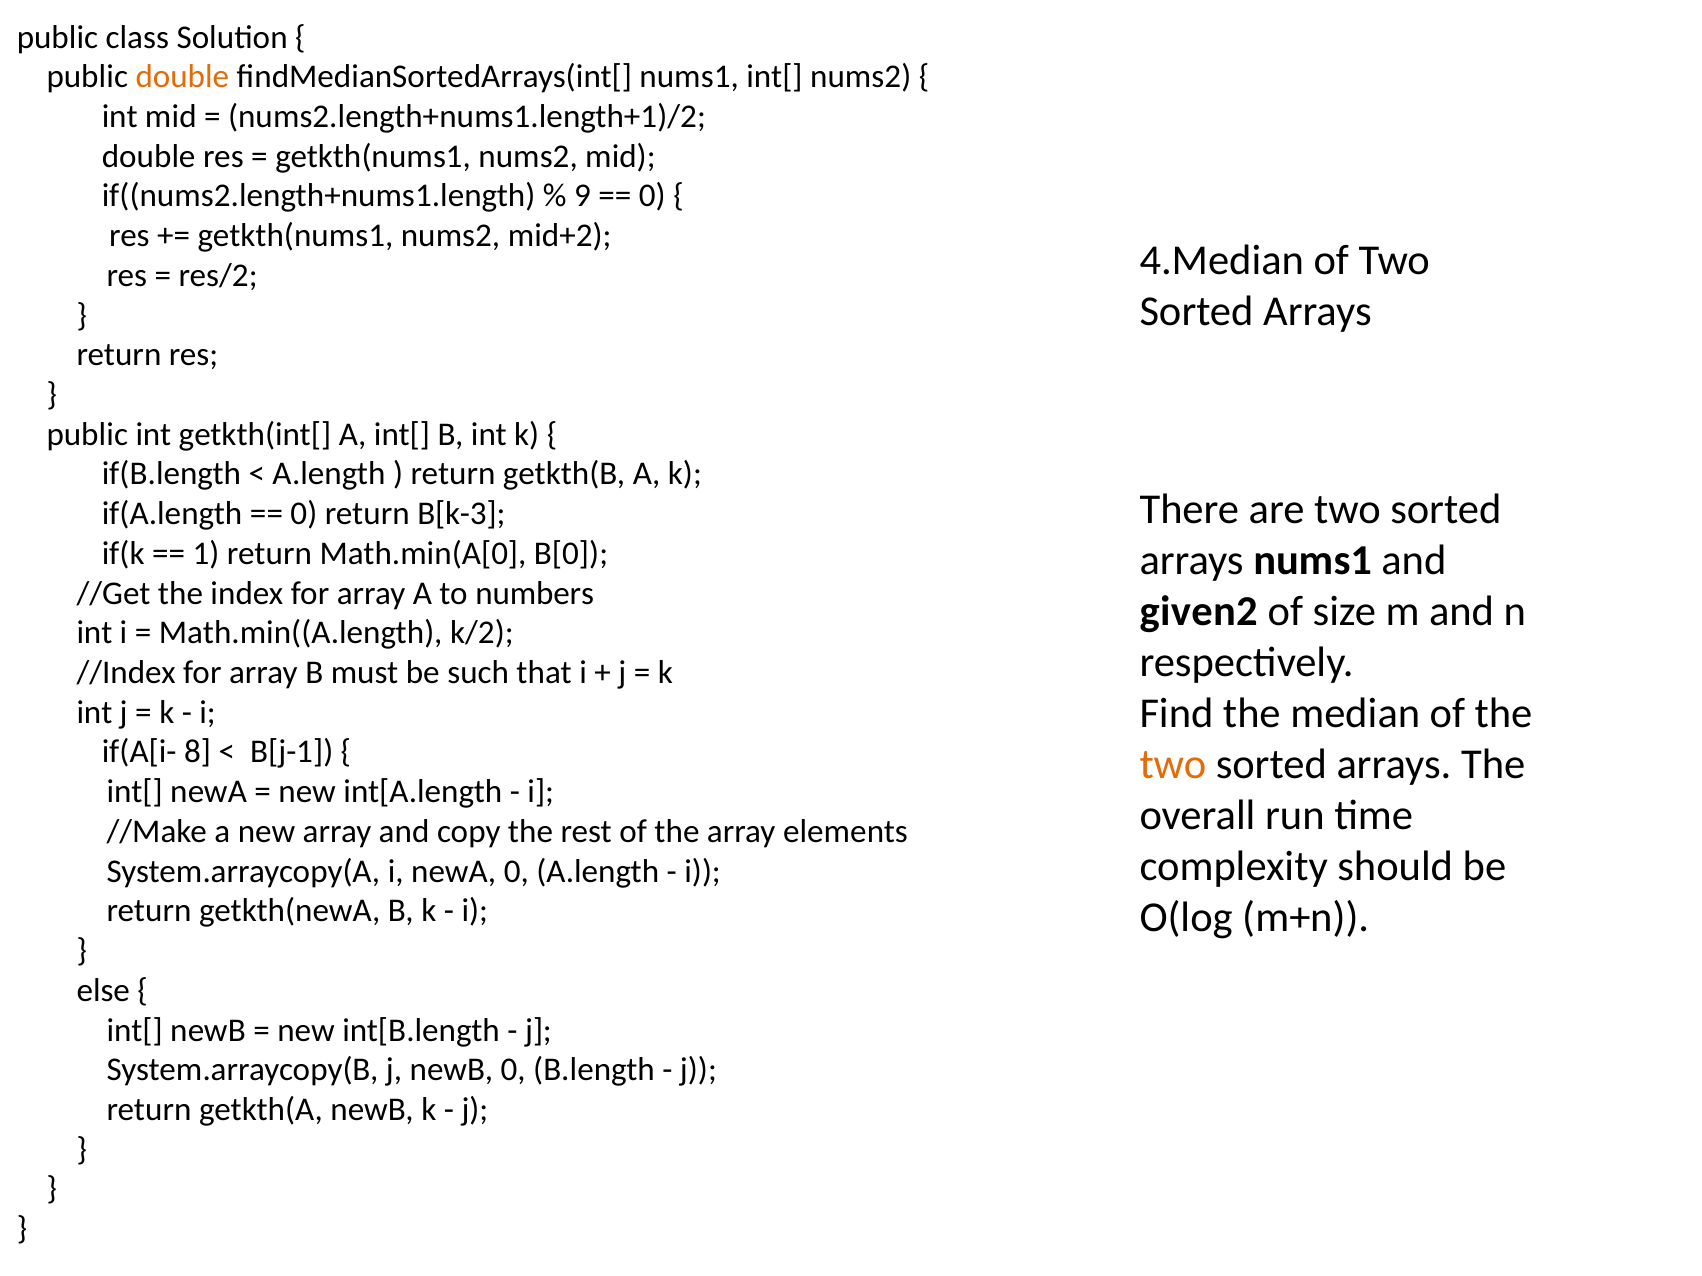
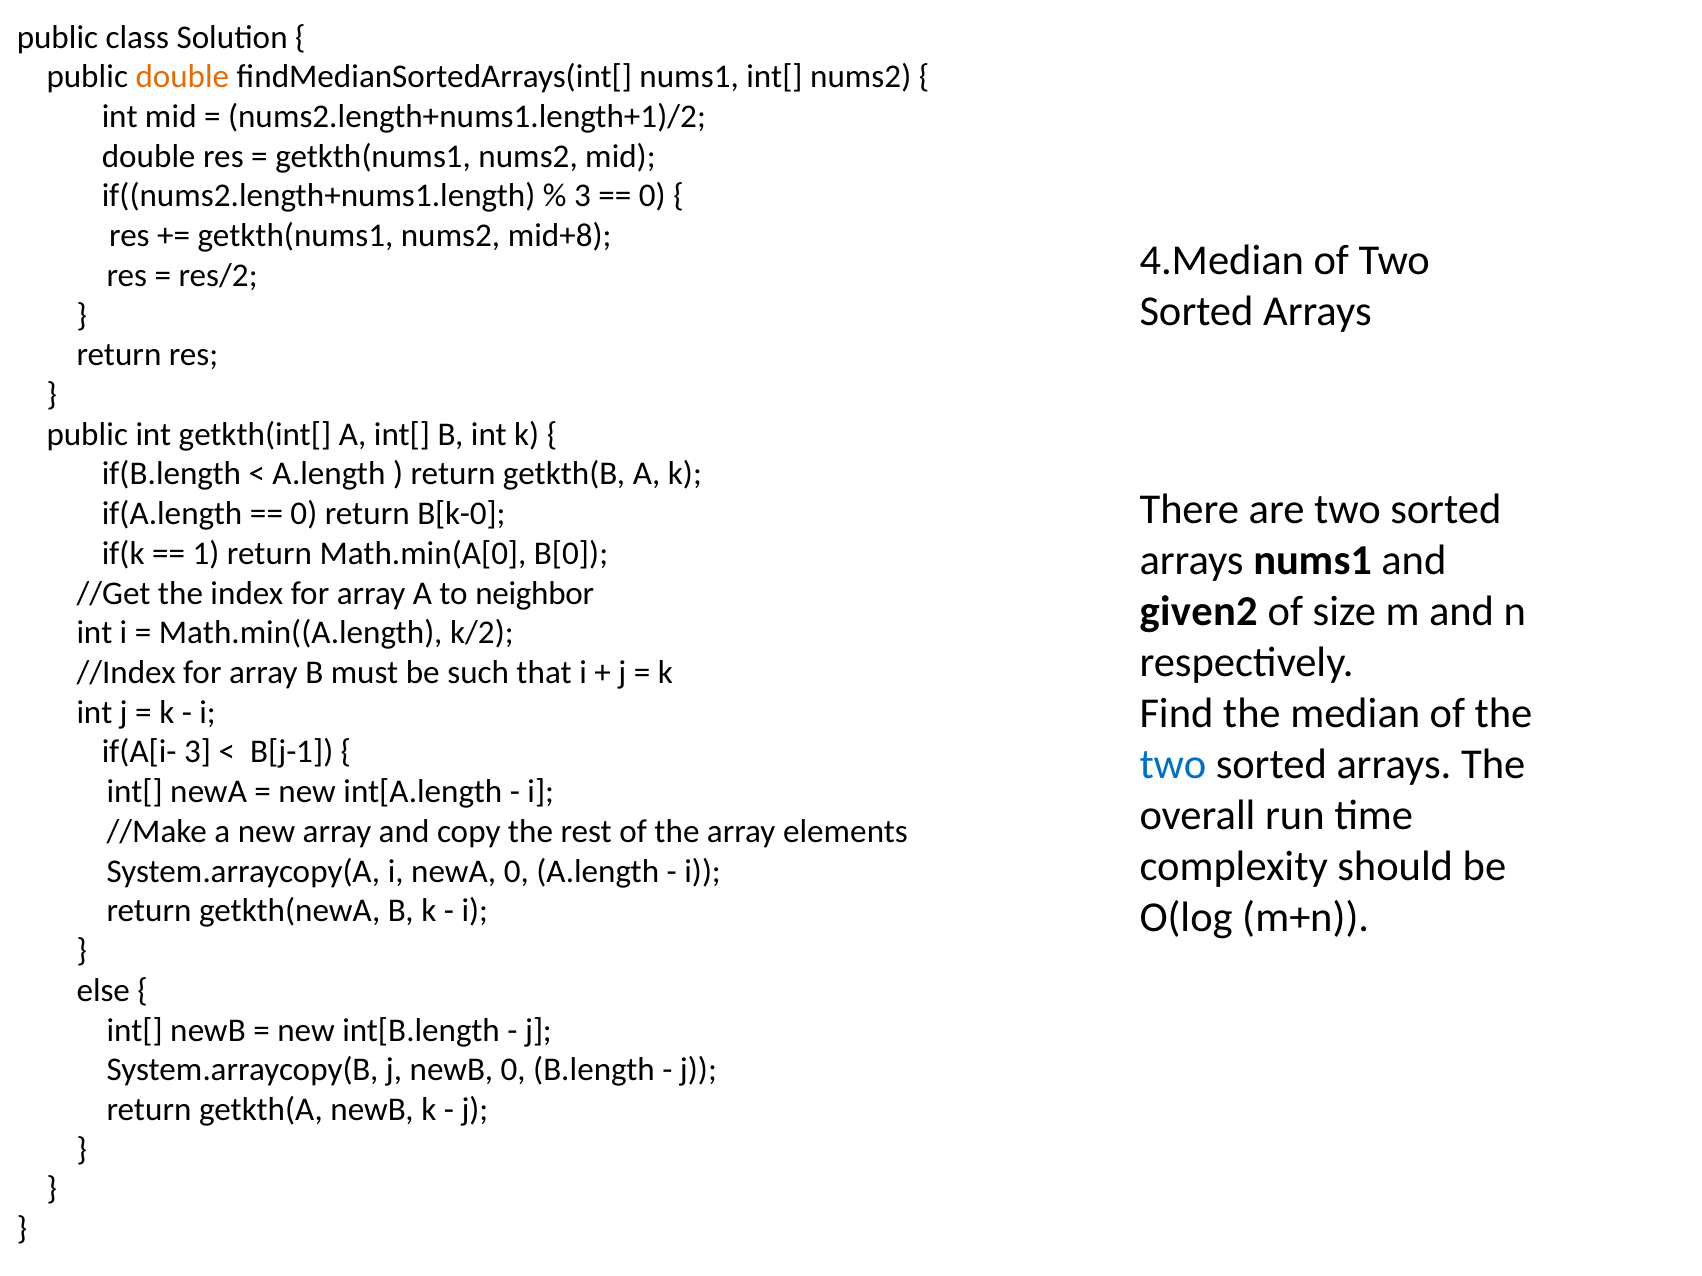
9: 9 -> 3 (582, 196)
mid+2: mid+2 -> mid+8 (560, 236)
B[k-3: B[k-3 -> B[k-0 (461, 514)
numbers: numbers -> neighbor (535, 593)
if(A[i- 8: 8 -> 3 (198, 752)
two colour: orange -> blue (1173, 765)
